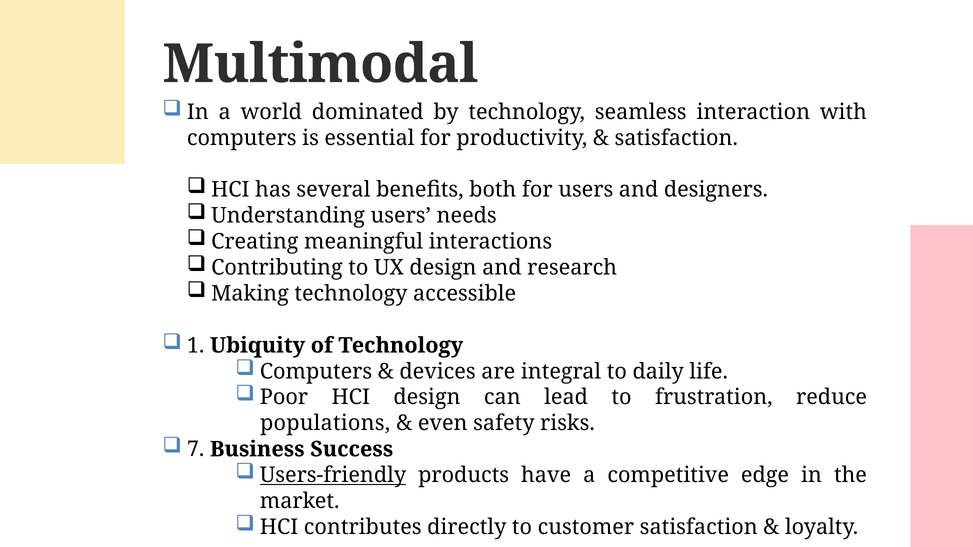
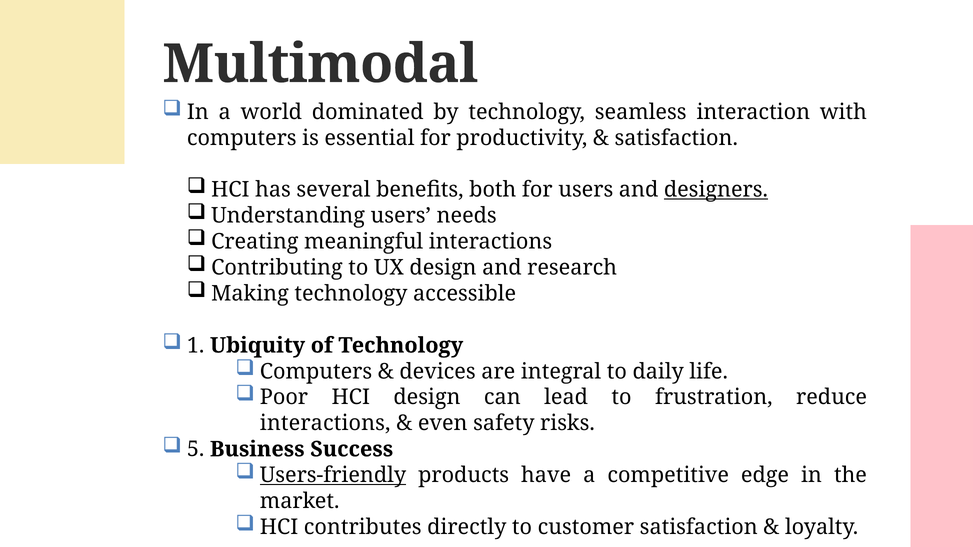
designers underline: none -> present (716, 190)
populations: populations -> interactions (325, 423)
7: 7 -> 5 (196, 449)
